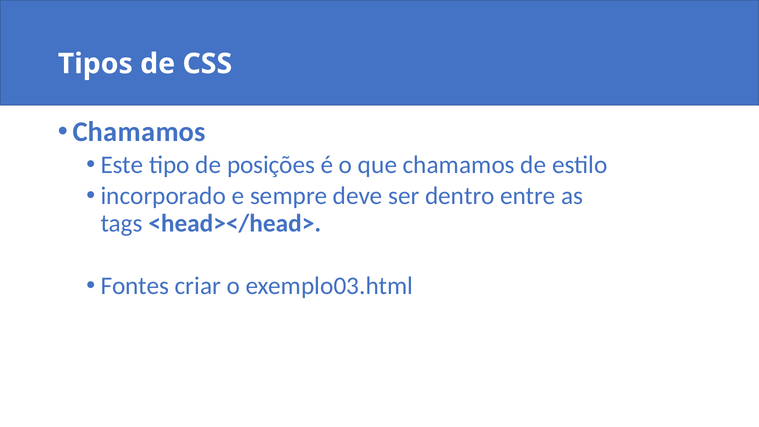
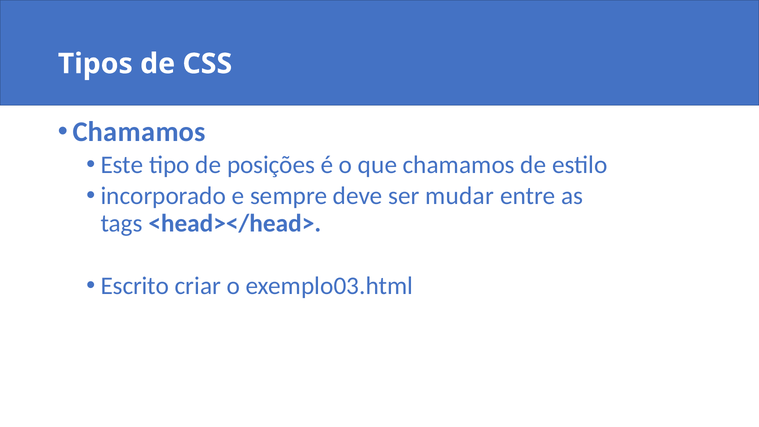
dentro: dentro -> mudar (460, 196)
Fontes: Fontes -> Escrito (135, 286)
